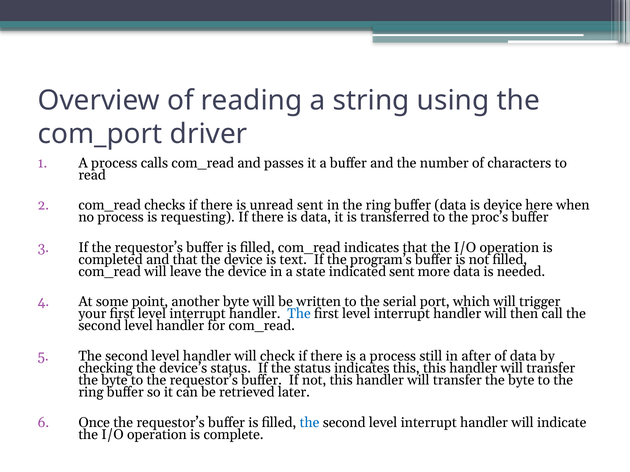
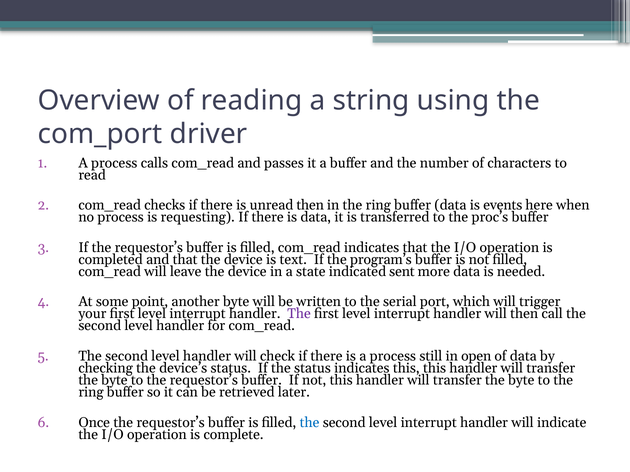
unread sent: sent -> then (310, 205)
is device: device -> events (503, 205)
The colour: blue -> purple (299, 314)
after: after -> open (476, 356)
